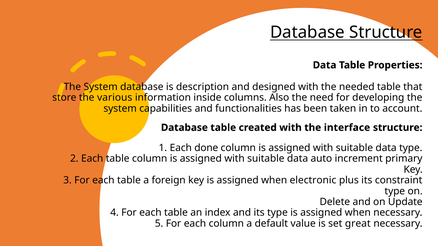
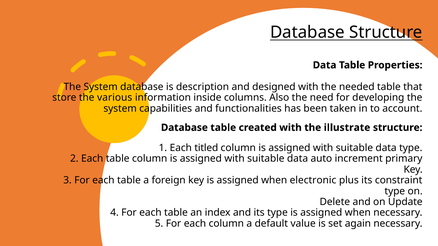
interface: interface -> illustrate (347, 128)
done: done -> titled (206, 148)
great: great -> again (358, 224)
